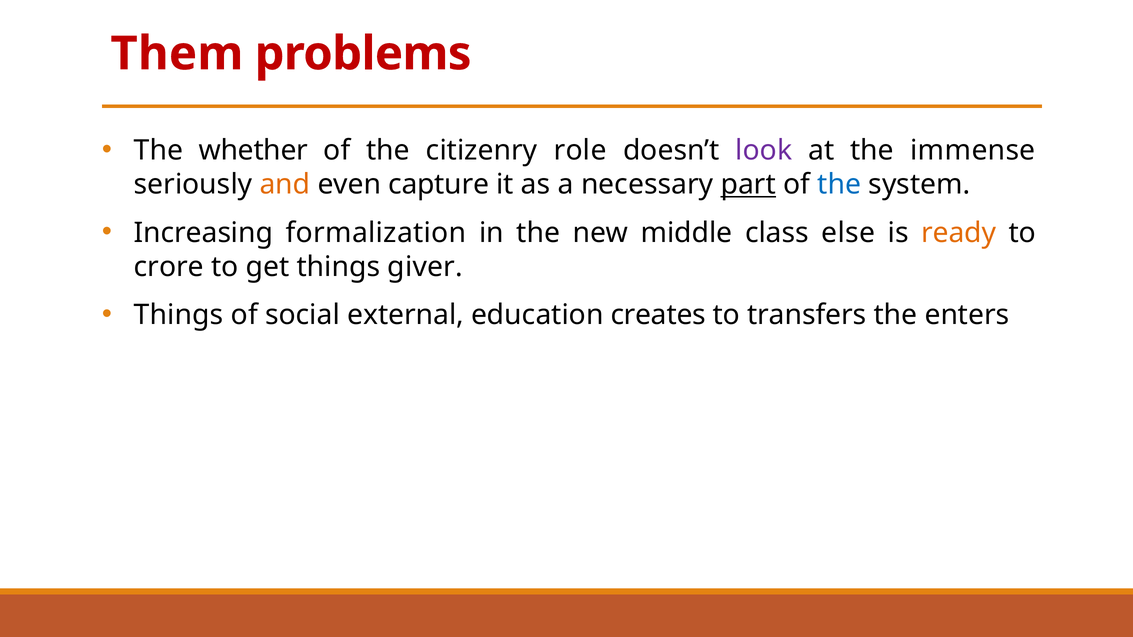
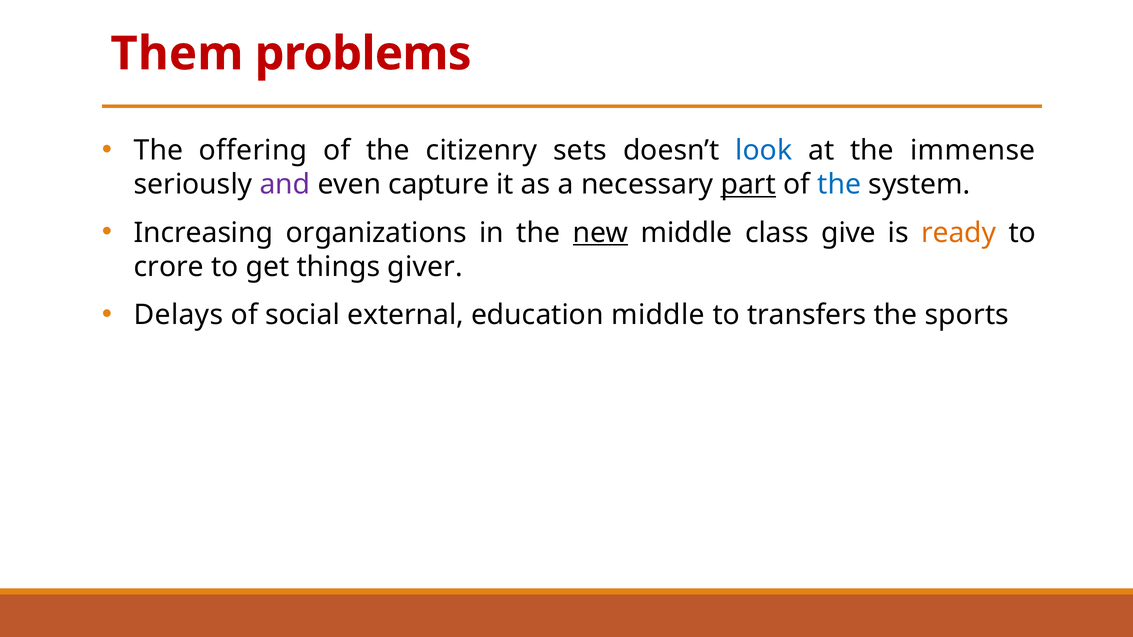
whether: whether -> offering (253, 151)
role: role -> sets (580, 151)
look colour: purple -> blue (764, 151)
and colour: orange -> purple (285, 185)
formalization: formalization -> organizations (376, 233)
new underline: none -> present (600, 233)
else: else -> give (848, 233)
Things: Things -> Delays (179, 315)
education creates: creates -> middle (658, 315)
enters: enters -> sports (967, 315)
